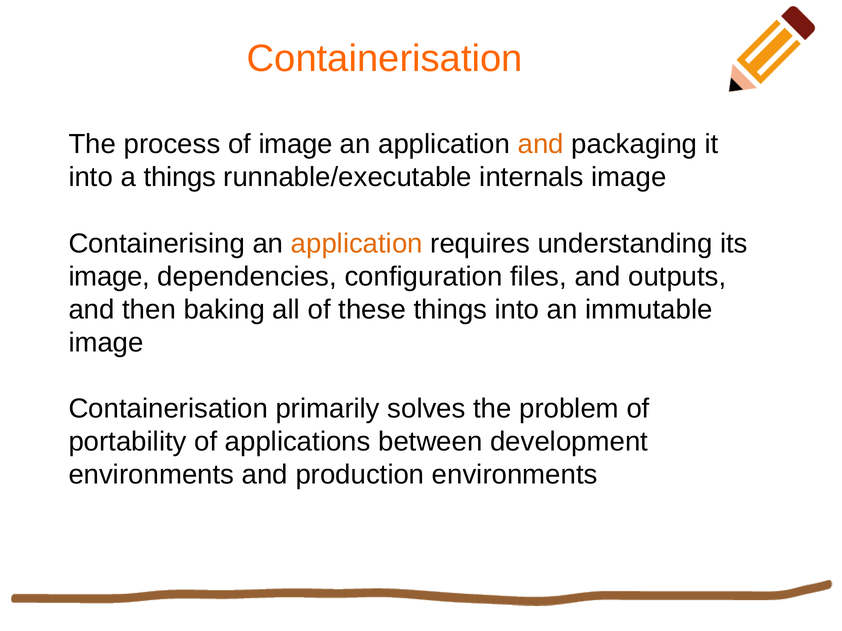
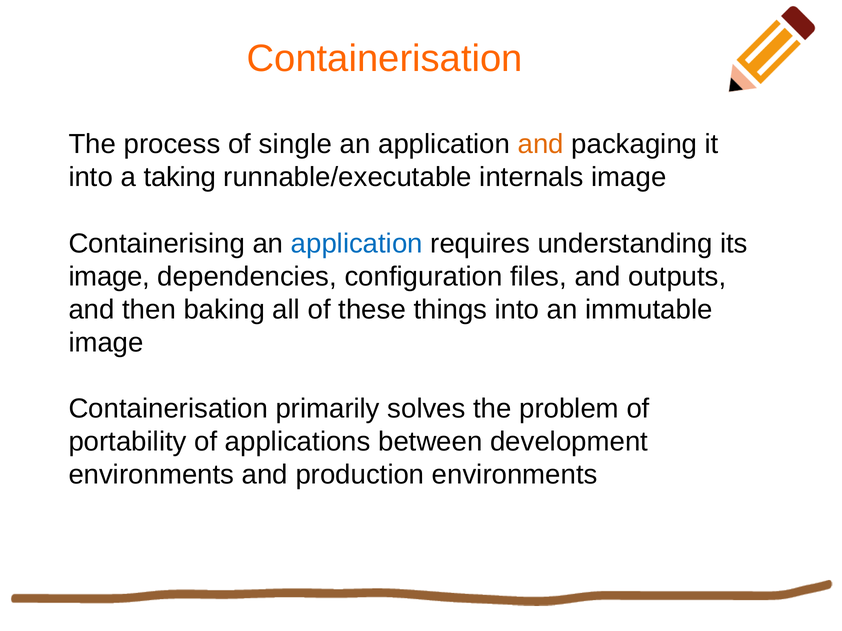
of image: image -> single (295, 144)
a things: things -> taking (180, 178)
application colour: orange -> blue (357, 244)
